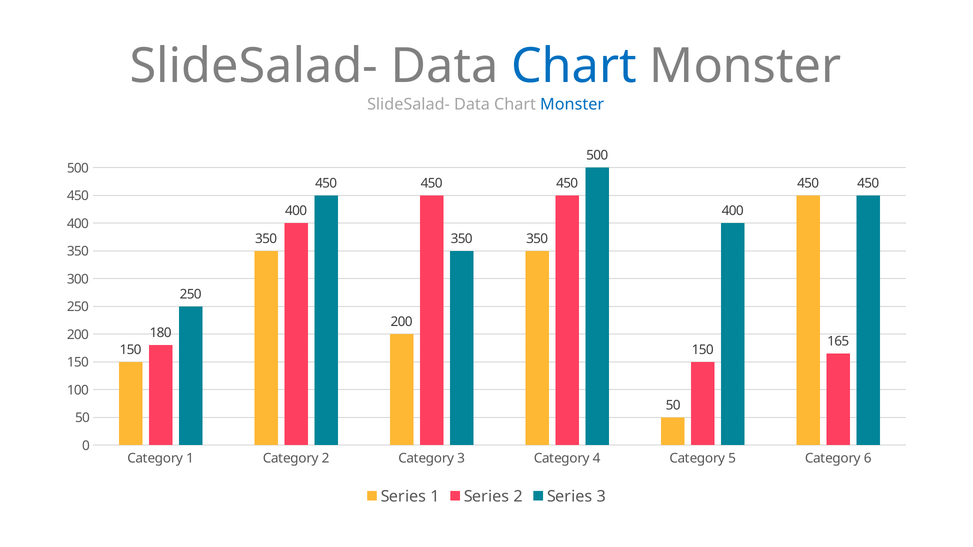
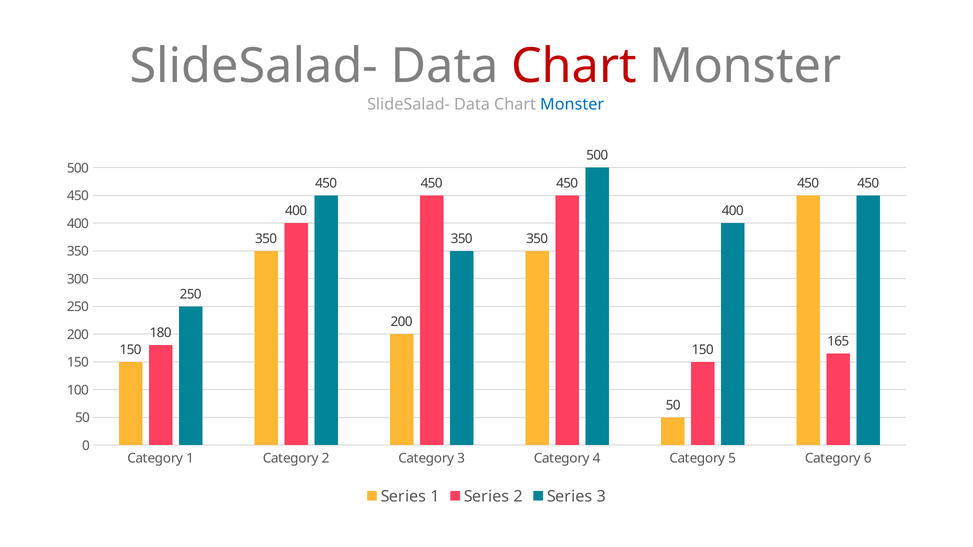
Chart colour: blue -> red (574, 66)
